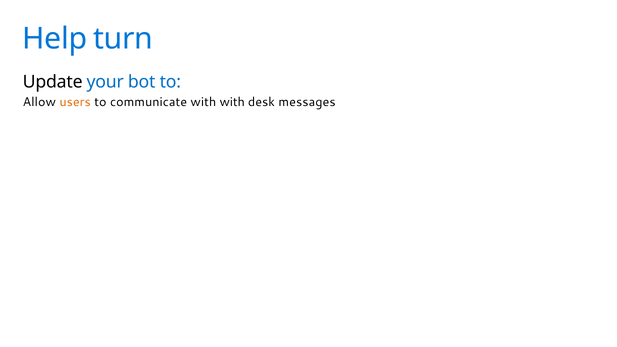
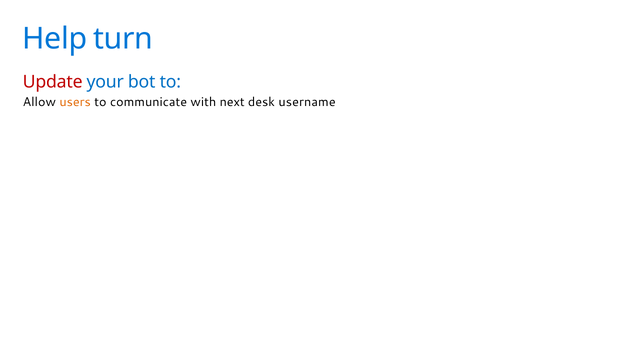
Update colour: black -> red (53, 82)
with with: with -> next (232, 102)
messages: messages -> username (307, 102)
